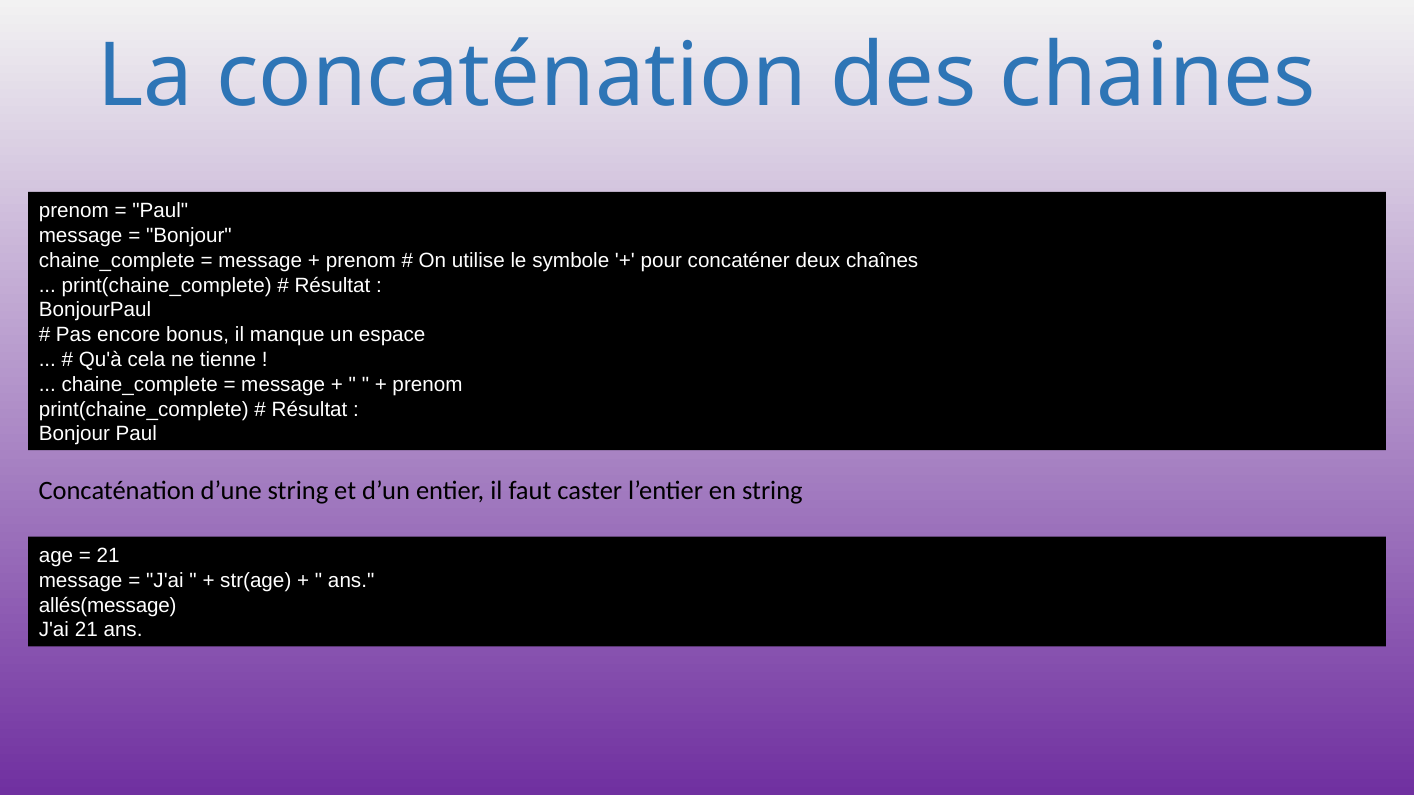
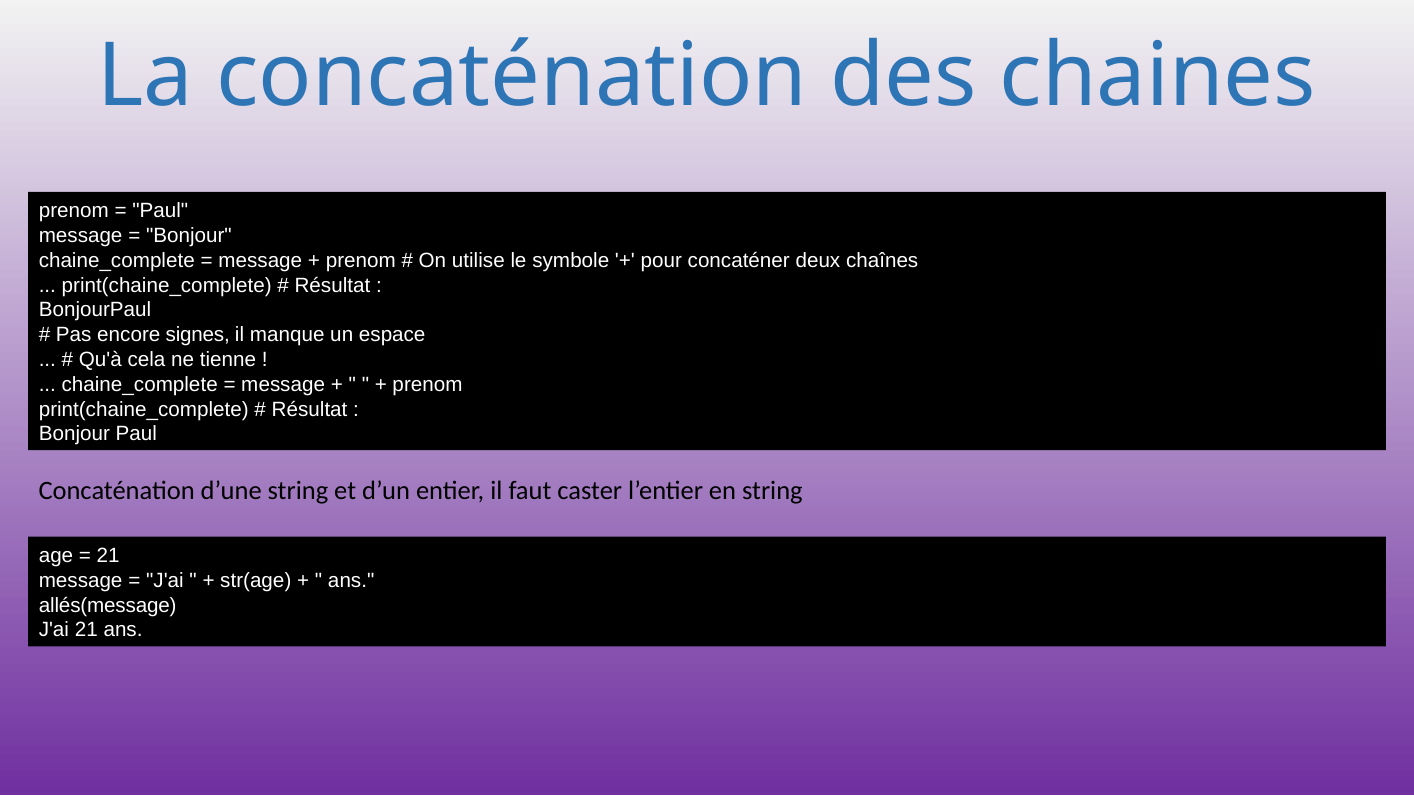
bonus: bonus -> signes (198, 335)
